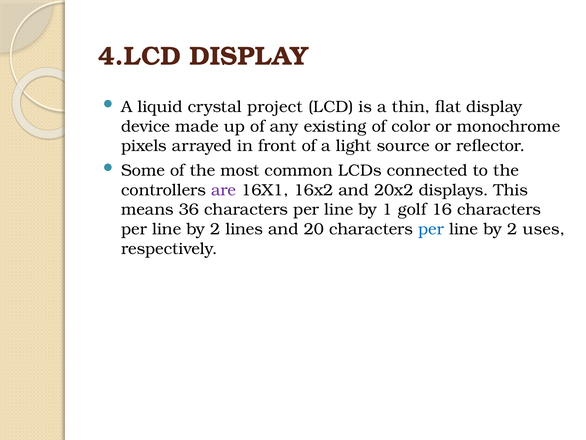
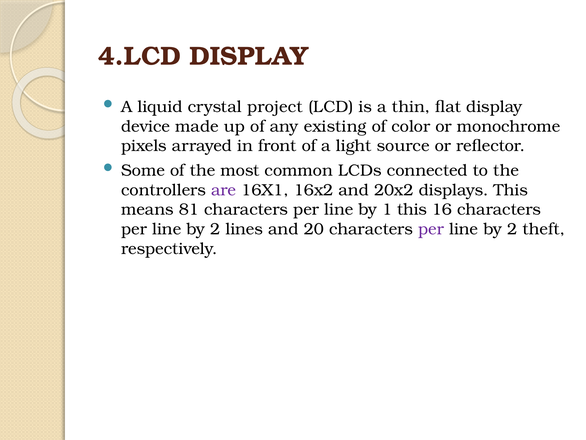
36: 36 -> 81 (189, 209)
1 golf: golf -> this (412, 209)
per colour: blue -> purple (431, 229)
uses: uses -> theft (544, 229)
